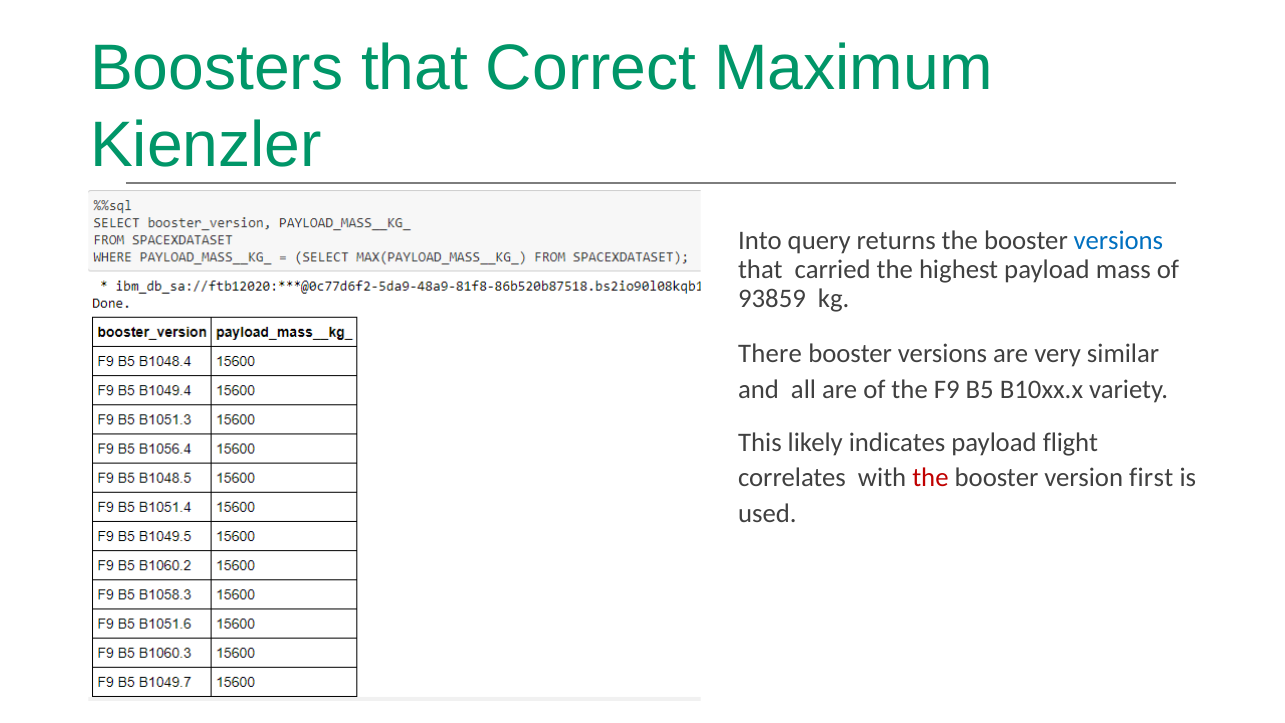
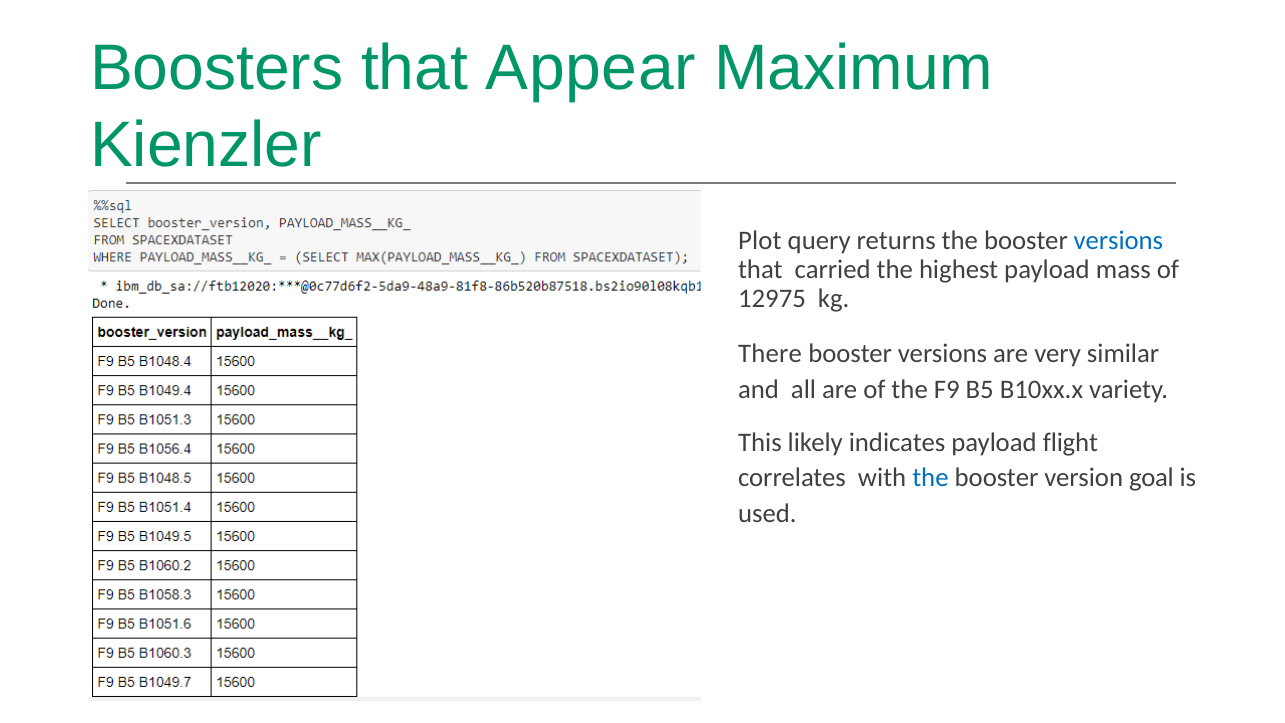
Correct: Correct -> Appear (591, 68)
Into: Into -> Plot (760, 241)
93859: 93859 -> 12975 (772, 299)
the colour: red -> blue (930, 478)
first: first -> goal (1151, 478)
